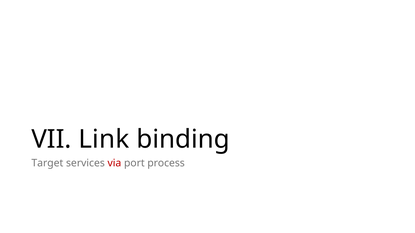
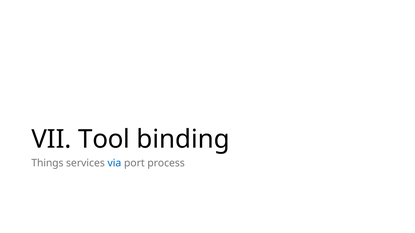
Link: Link -> Tool (104, 140)
Target: Target -> Things (47, 163)
via colour: red -> blue (114, 163)
